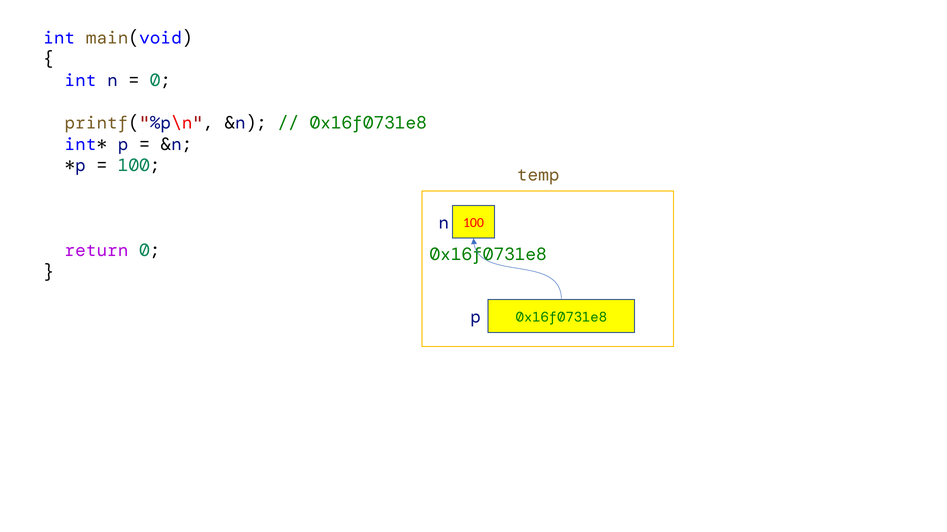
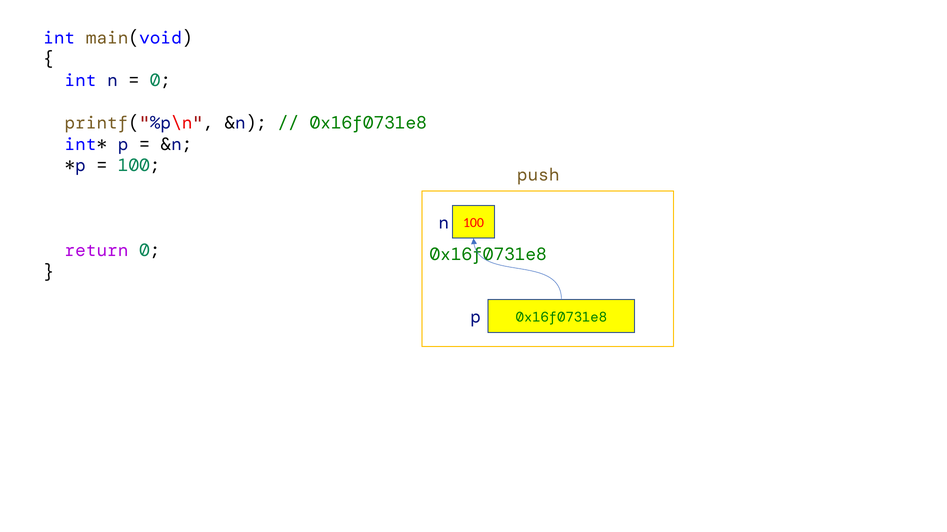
temp: temp -> push (538, 175)
